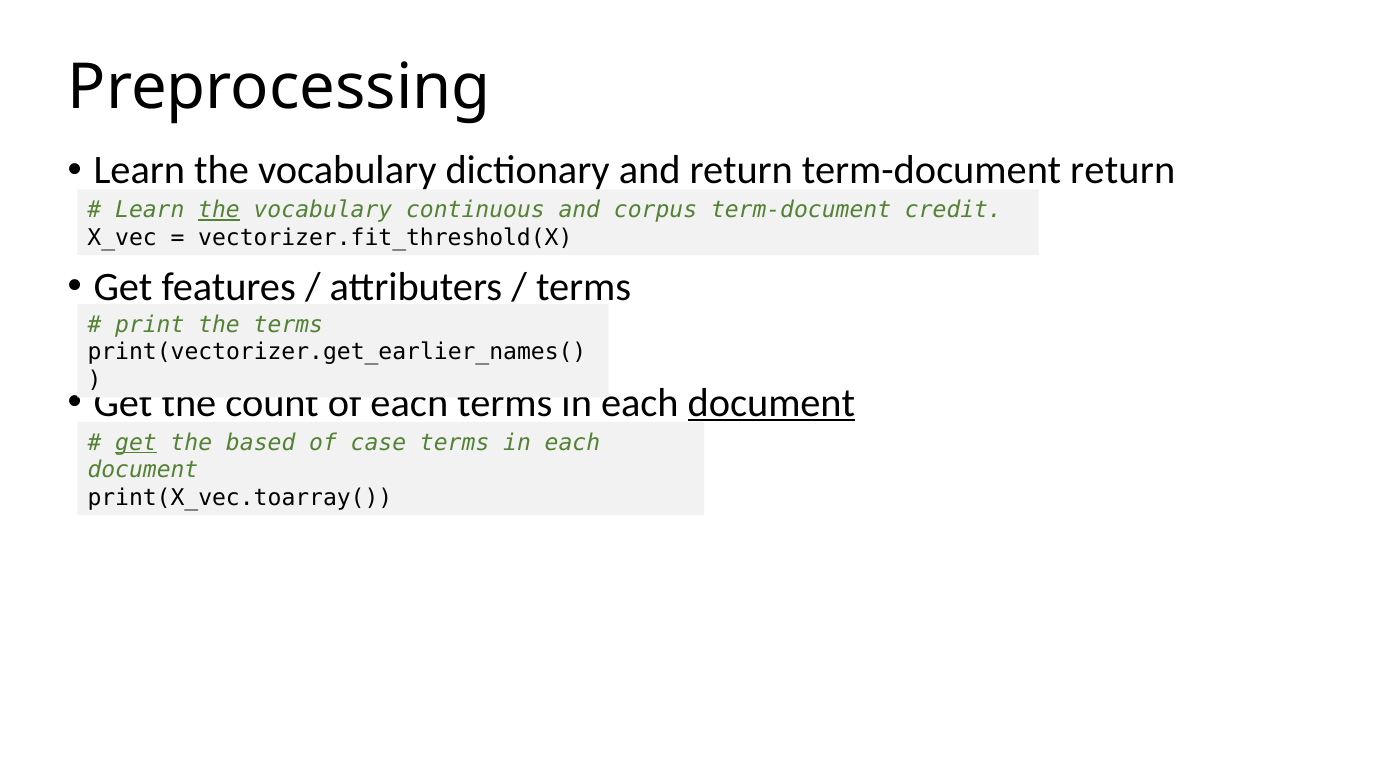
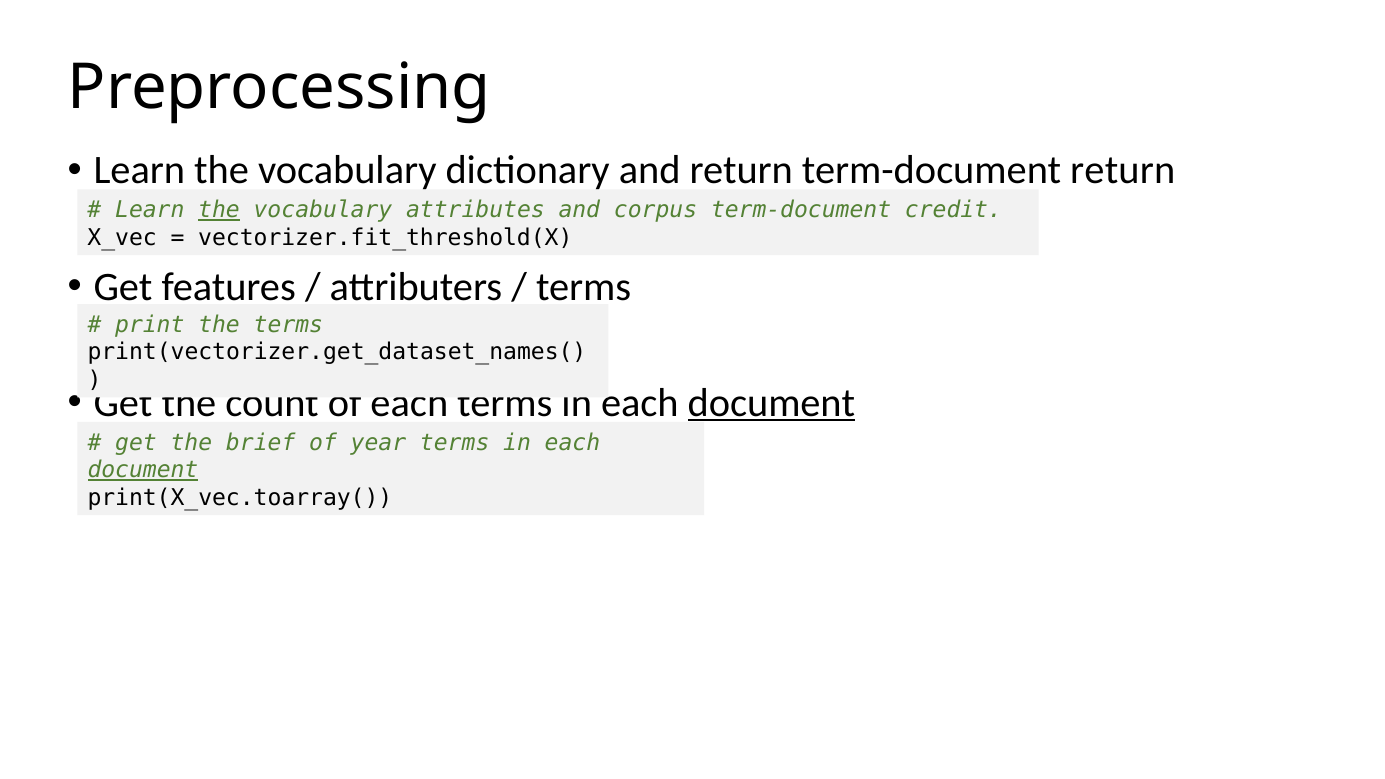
continuous: continuous -> attributes (475, 210)
print(vectorizer.get_earlier_names(: print(vectorizer.get_earlier_names( -> print(vectorizer.get_dataset_names( (337, 352)
get underline: present -> none (136, 443)
based: based -> brief (261, 443)
case: case -> year (378, 443)
document underline: none -> present (143, 470)
